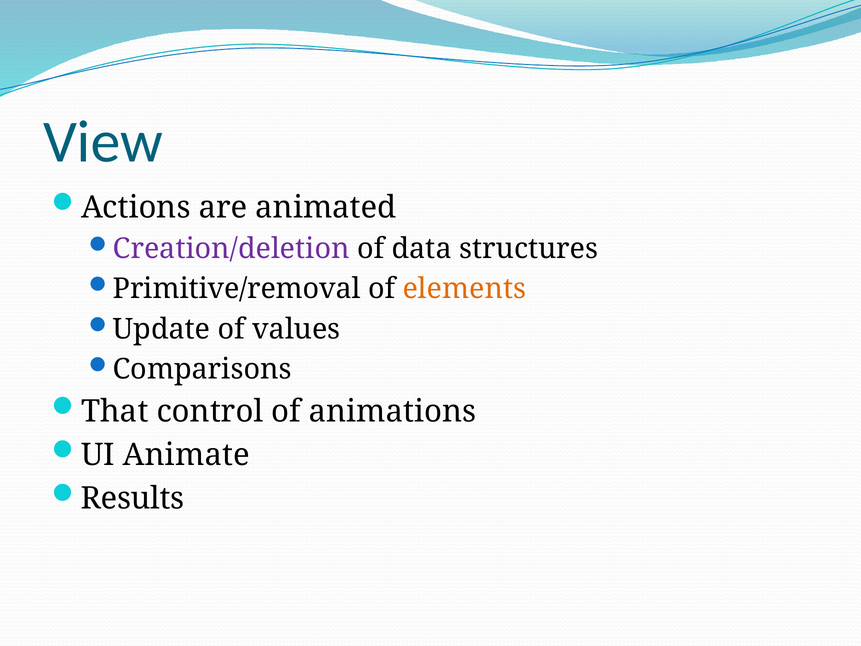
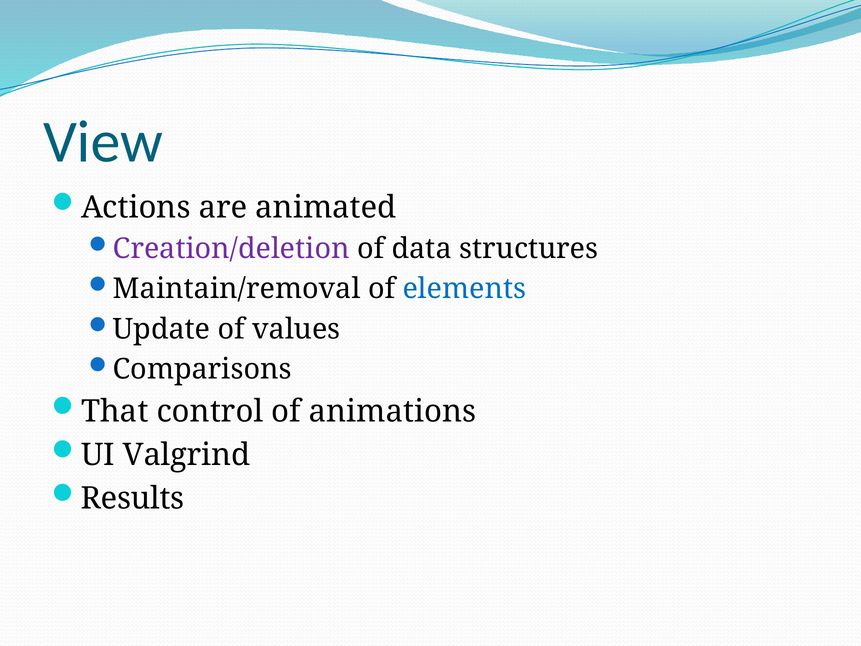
Primitive/removal: Primitive/removal -> Maintain/removal (237, 289)
elements colour: orange -> blue (464, 289)
Animate: Animate -> Valgrind (186, 455)
